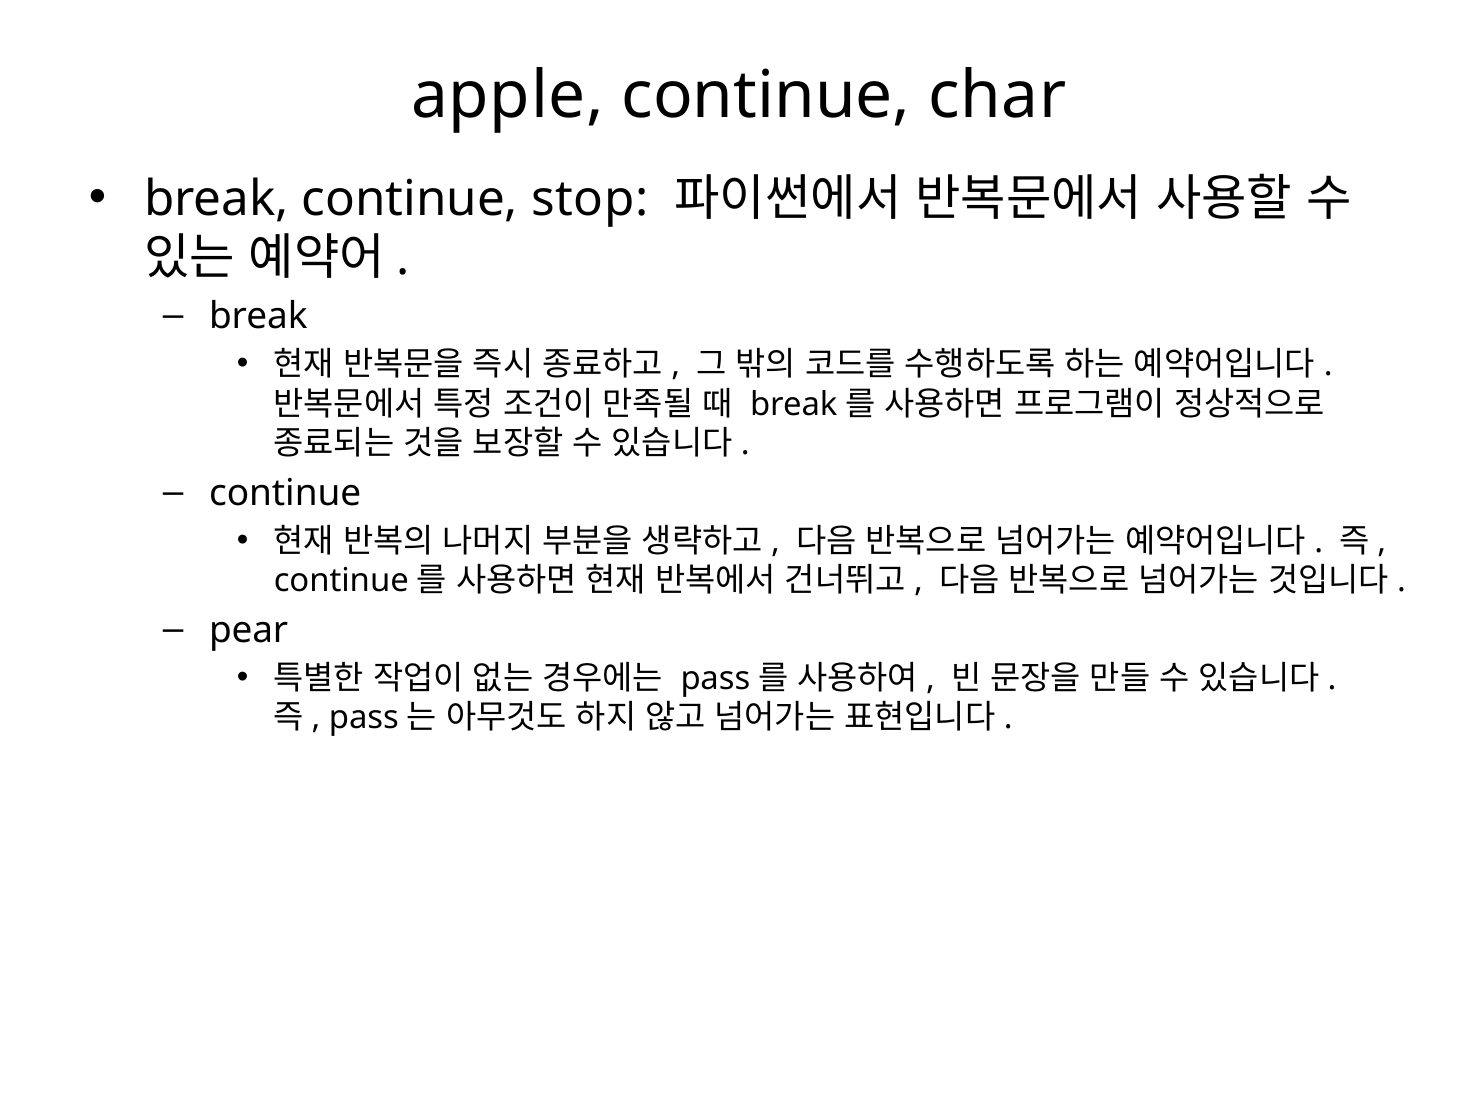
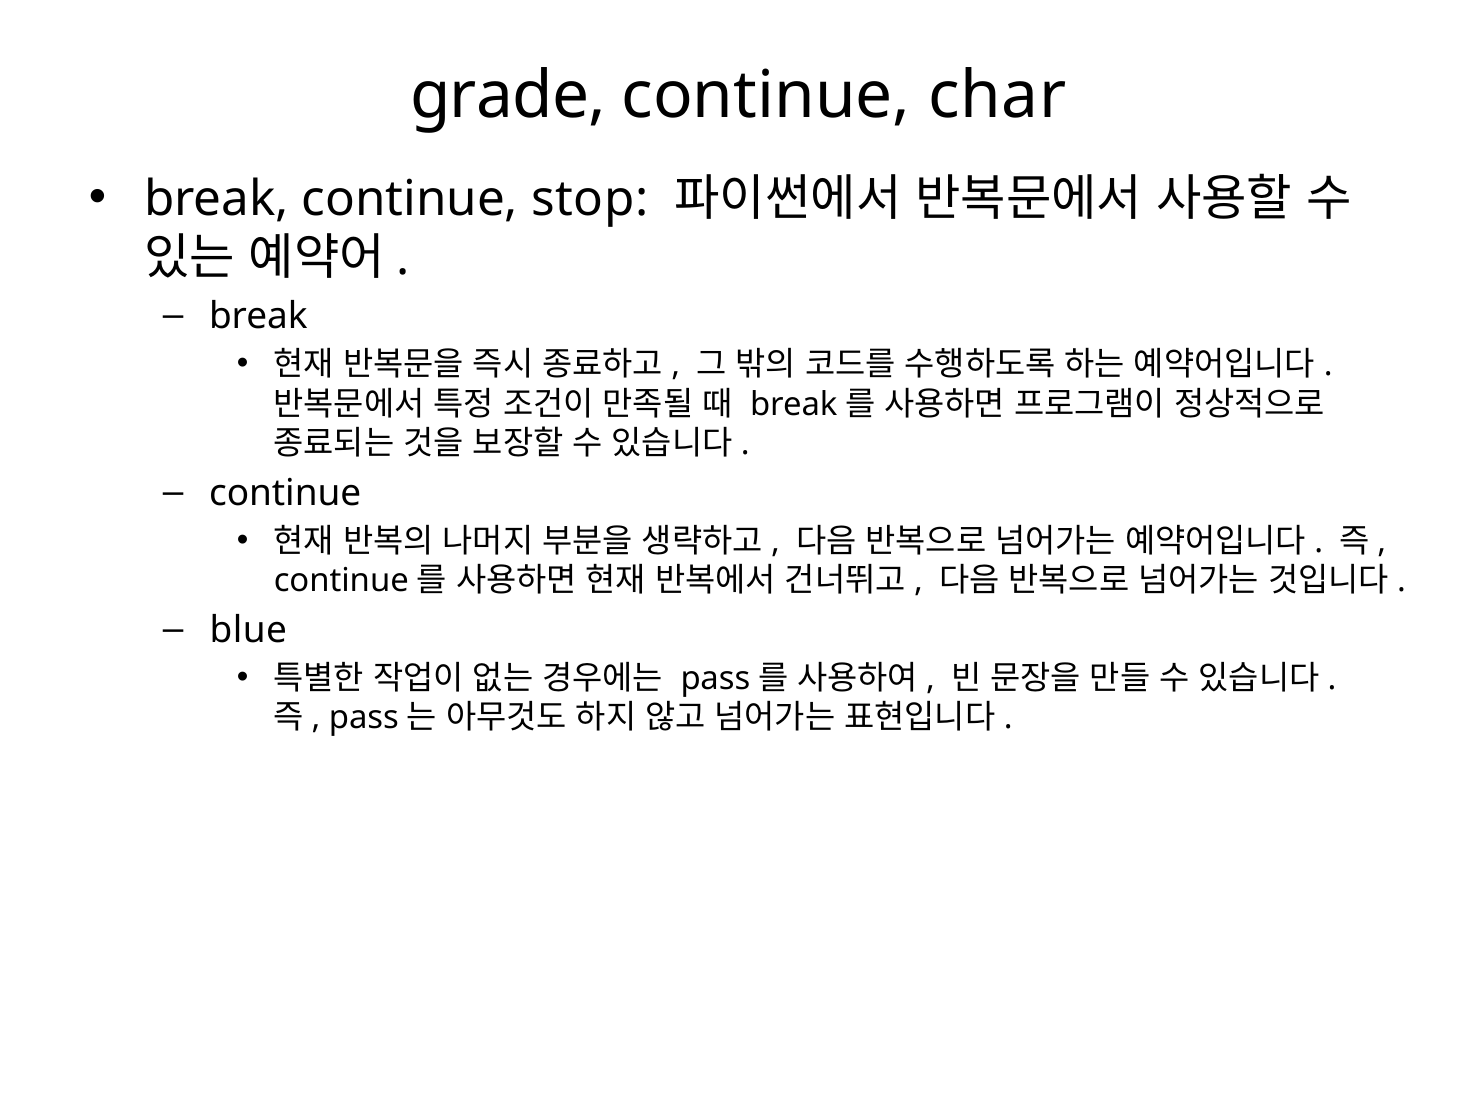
apple: apple -> grade (508, 96)
pear: pear -> blue (248, 630)
